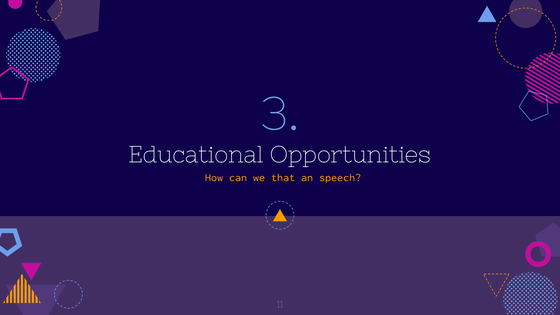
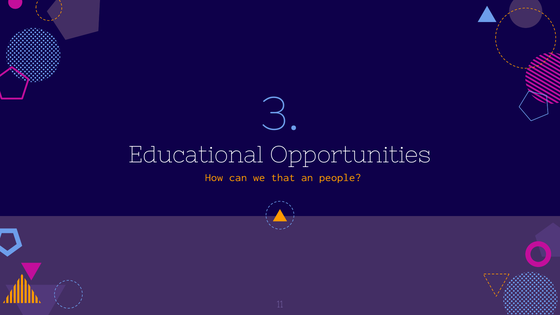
speech: speech -> people (340, 177)
